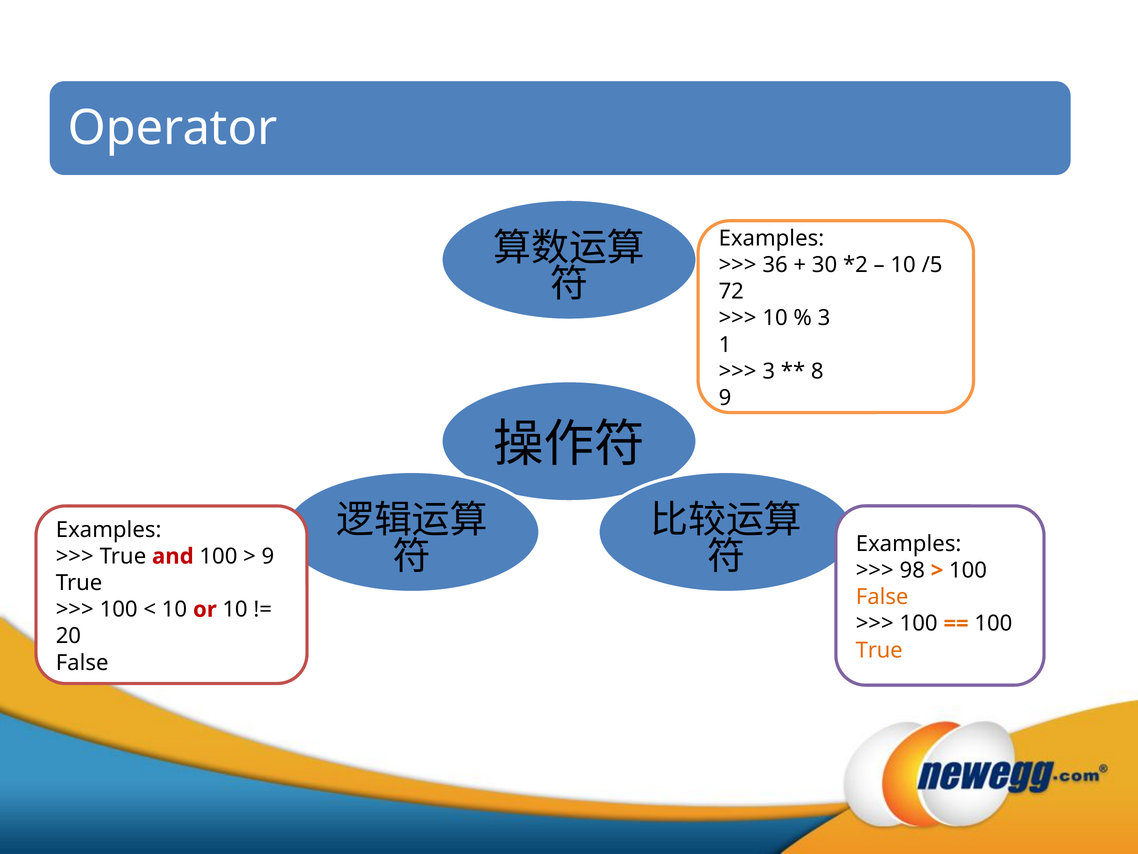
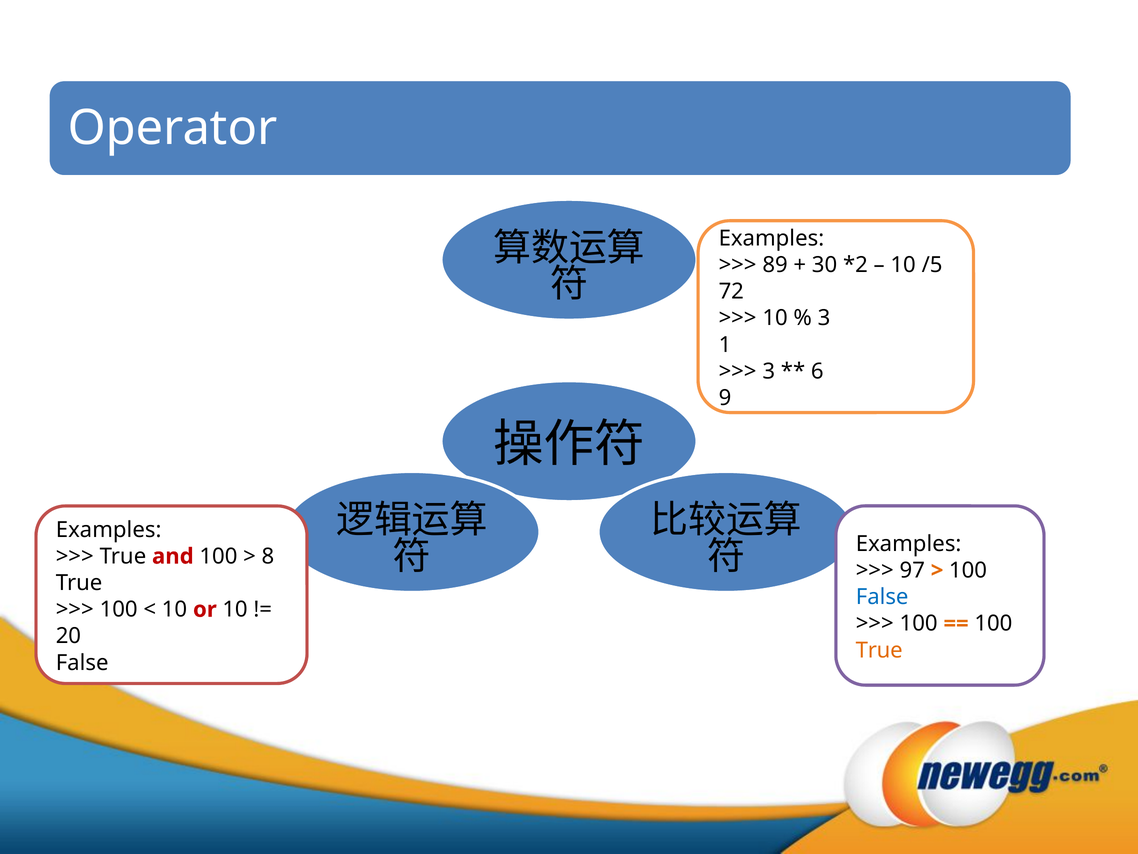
36: 36 -> 89 (775, 265)
8: 8 -> 6 (817, 371)
9: 9 -> 8 (268, 556)
98: 98 -> 97 (912, 570)
False colour: orange -> blue (882, 597)
